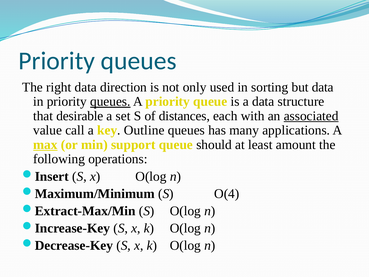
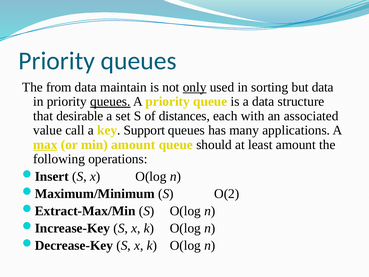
right: right -> from (59, 87)
direction: direction -> maintain (124, 87)
only underline: none -> present (195, 87)
associated underline: present -> none (311, 116)
Outline: Outline -> Support (144, 130)
min support: support -> amount (133, 145)
O(4: O(4 -> O(2 (227, 193)
